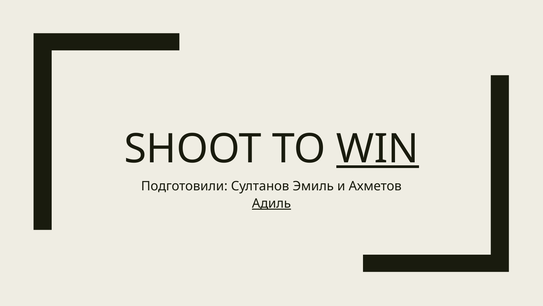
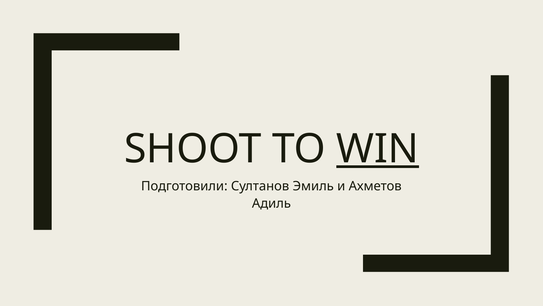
Адиль underline: present -> none (271, 203)
